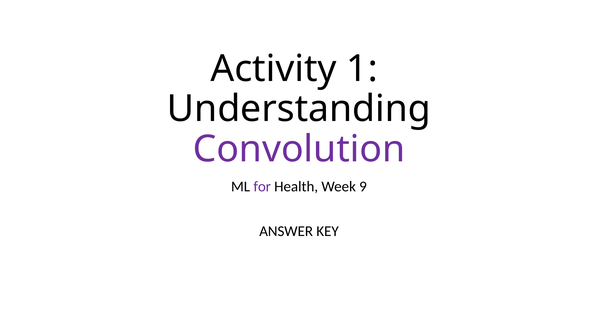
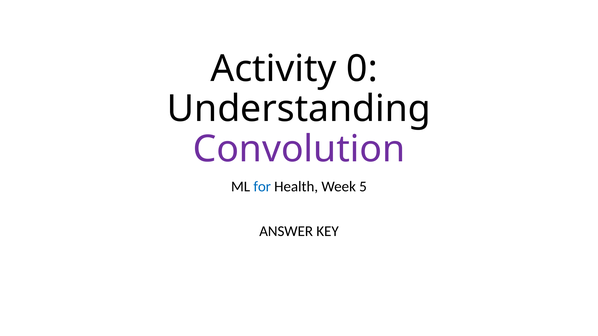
1: 1 -> 0 (362, 69)
for colour: purple -> blue (262, 187)
9: 9 -> 5 (363, 187)
